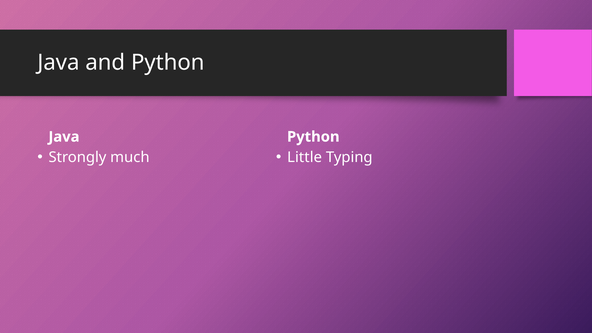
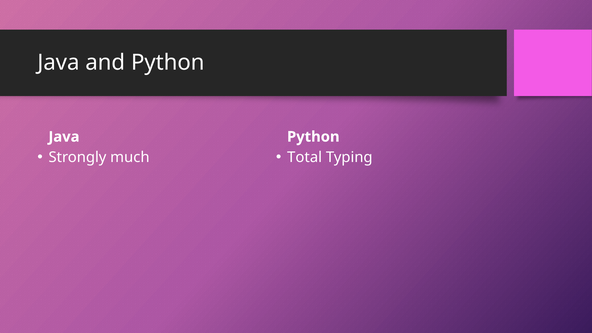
Little: Little -> Total (305, 157)
